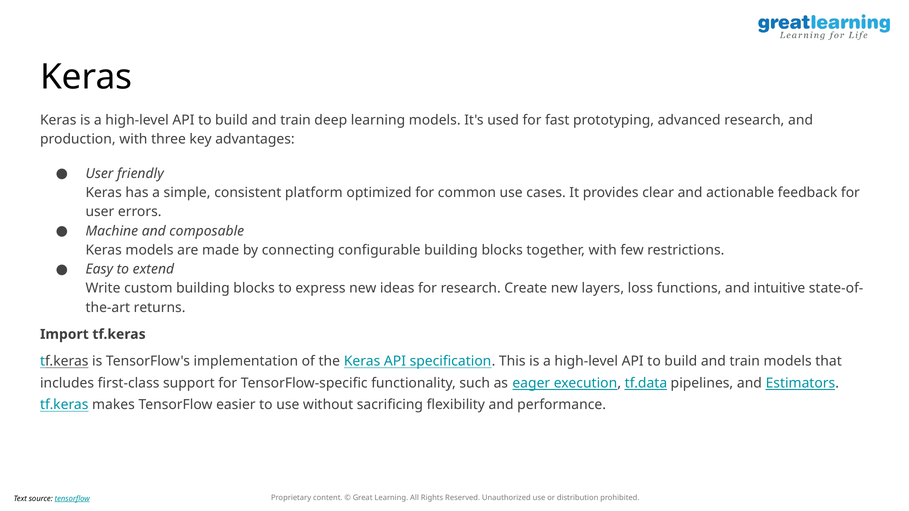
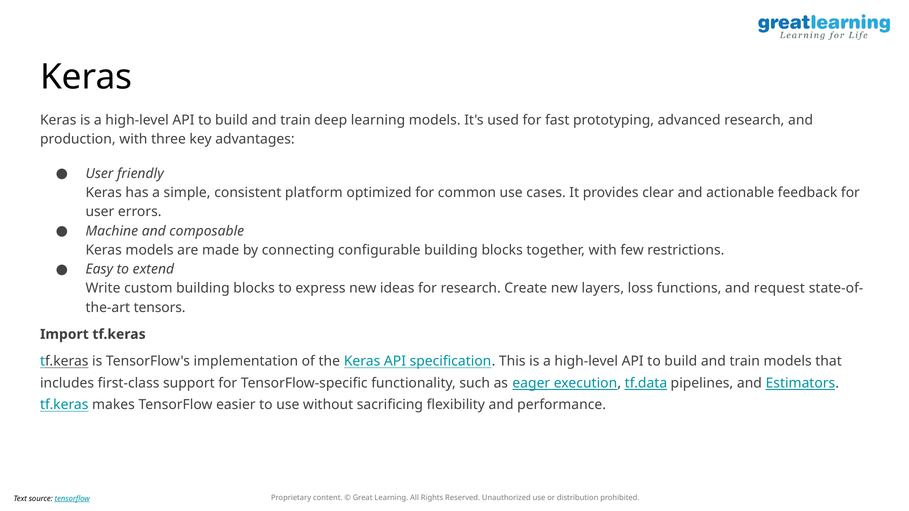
intuitive: intuitive -> request (779, 289)
returns: returns -> tensors (160, 308)
